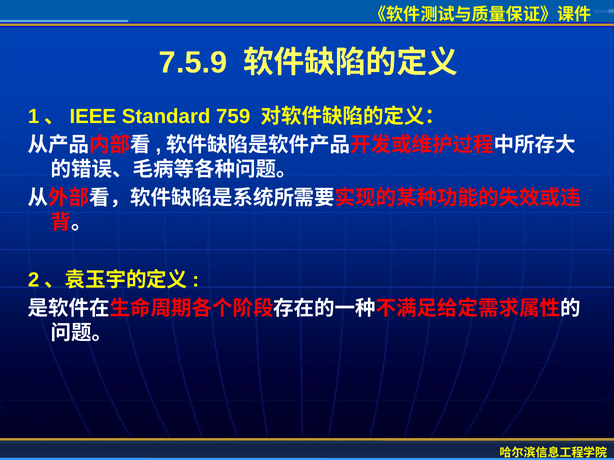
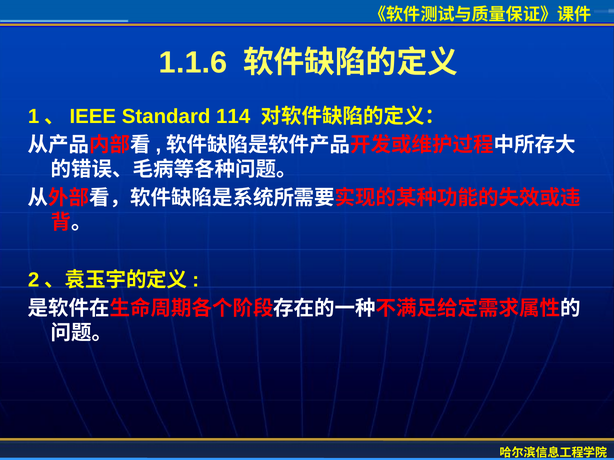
7.5.9: 7.5.9 -> 1.1.6 (193, 63)
759: 759 -> 114 (233, 116)
